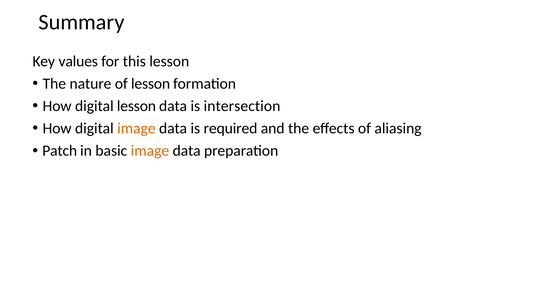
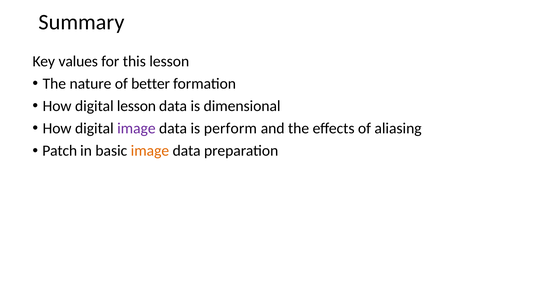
of lesson: lesson -> better (151, 84)
intersection: intersection -> dimensional (242, 106)
image colour: orange -> purple (136, 129)
required: required -> perform (230, 129)
